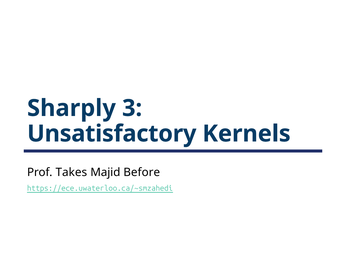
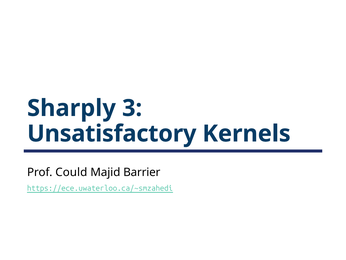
Takes: Takes -> Could (71, 172)
Before: Before -> Barrier (142, 172)
